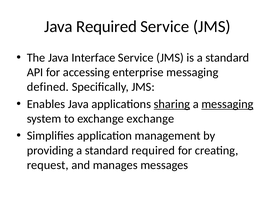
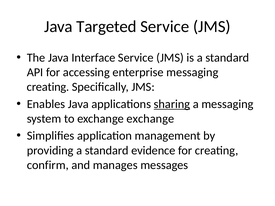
Java Required: Required -> Targeted (106, 27)
defined: defined -> creating (48, 87)
messaging underline: present -> none (227, 104)
standard required: required -> evidence (153, 151)
request: request -> confirm (48, 165)
